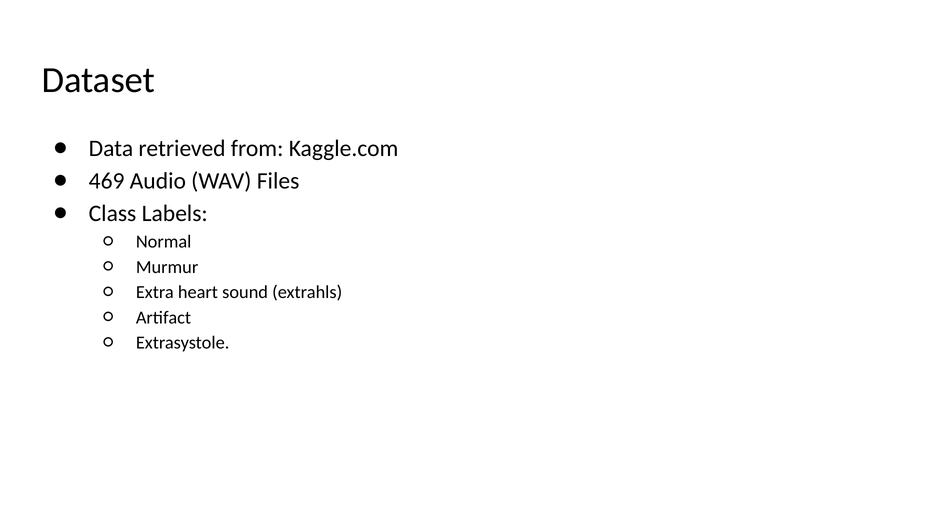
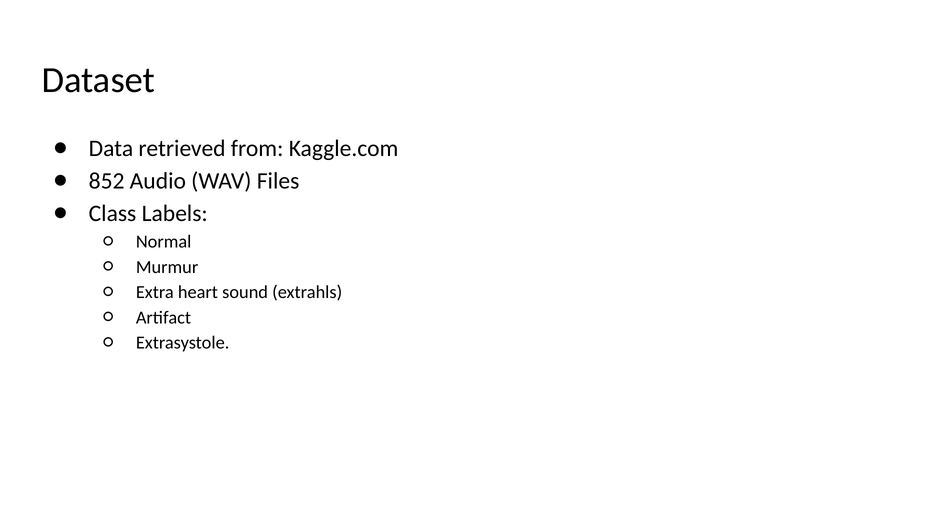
469: 469 -> 852 (107, 181)
